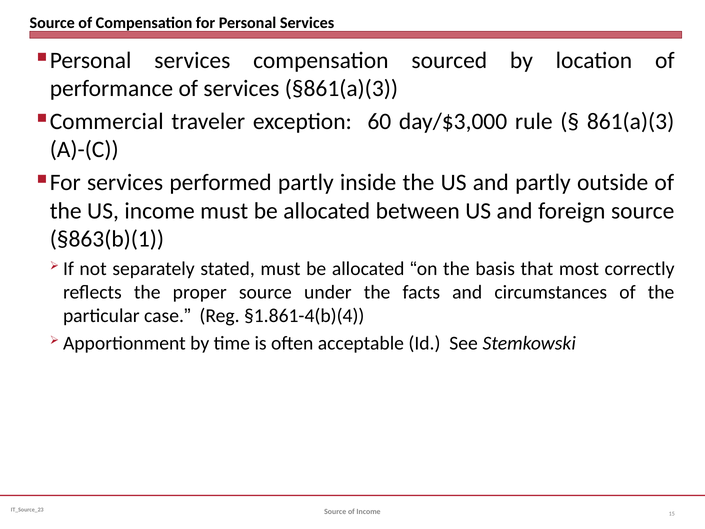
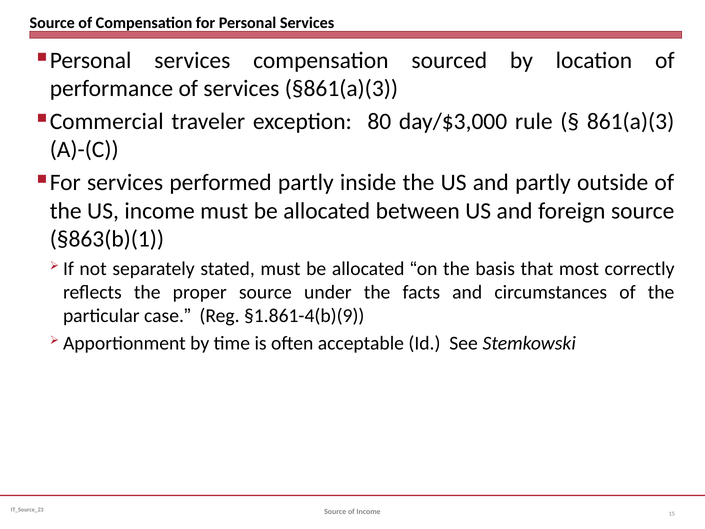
60: 60 -> 80 (379, 121)
§1.861-4(b)(4: §1.861-4(b)(4 -> §1.861-4(b)(9 (304, 315)
